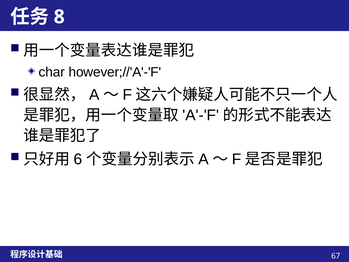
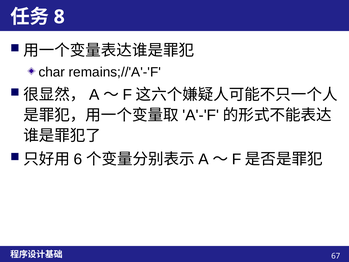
however;//'A'-'F: however;//'A'-'F -> remains;//'A'-'F (115, 72)
